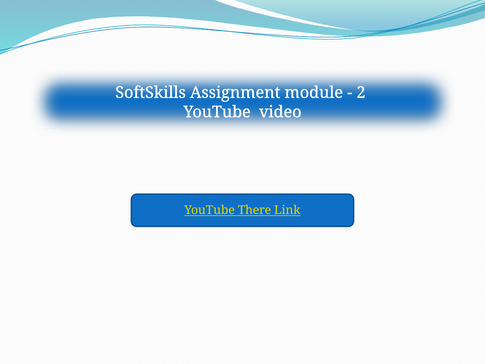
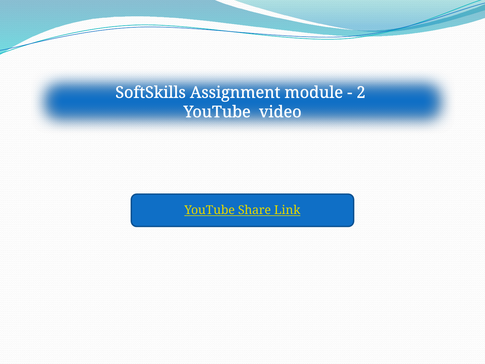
There: There -> Share (255, 210)
